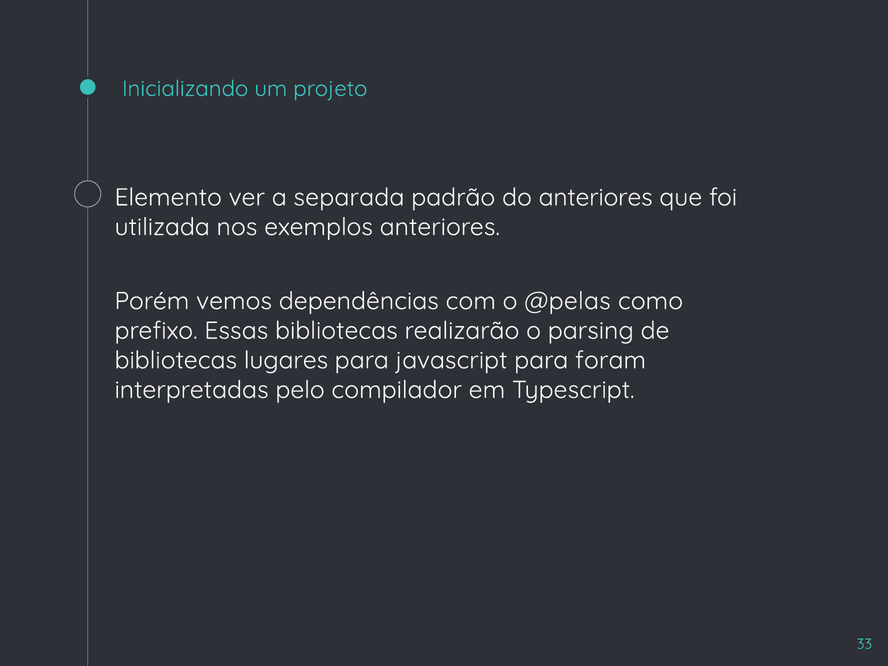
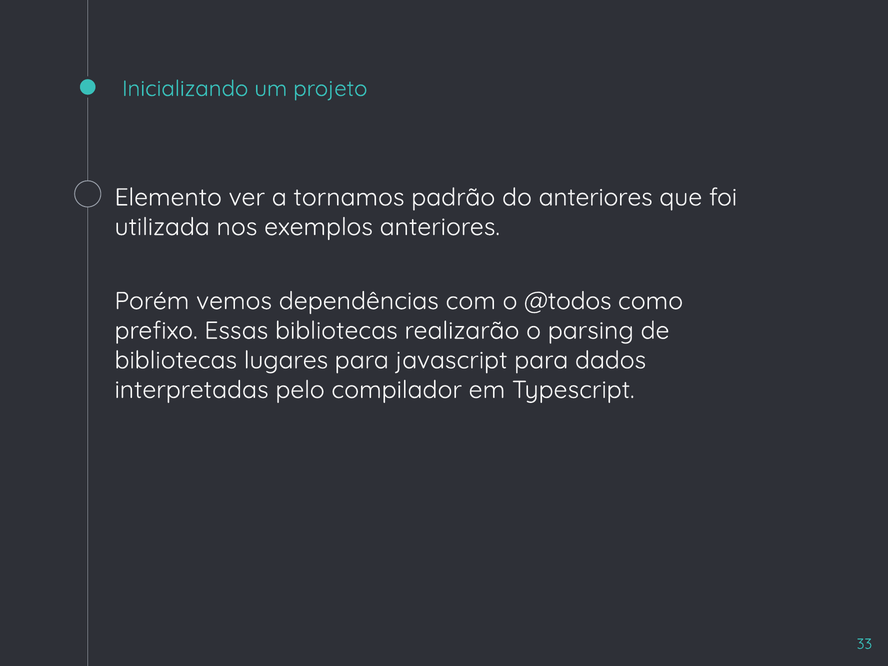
separada: separada -> tornamos (349, 197)
@pelas: @pelas -> @todos (568, 301)
foram: foram -> dados (611, 360)
